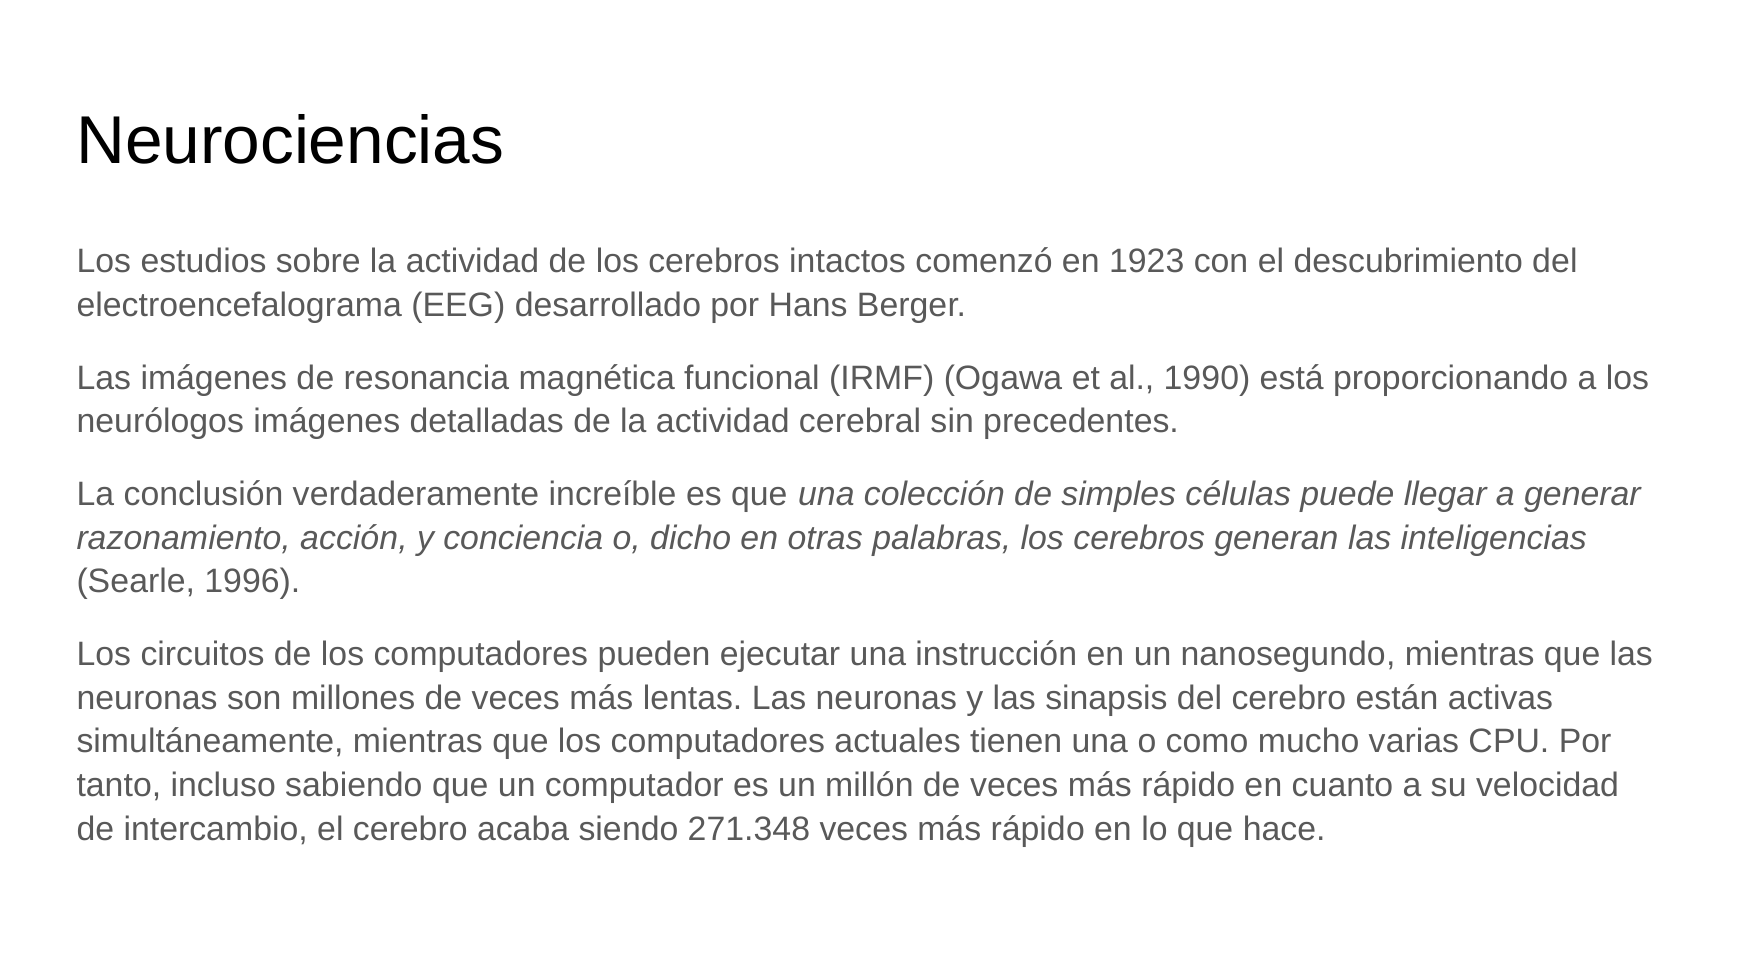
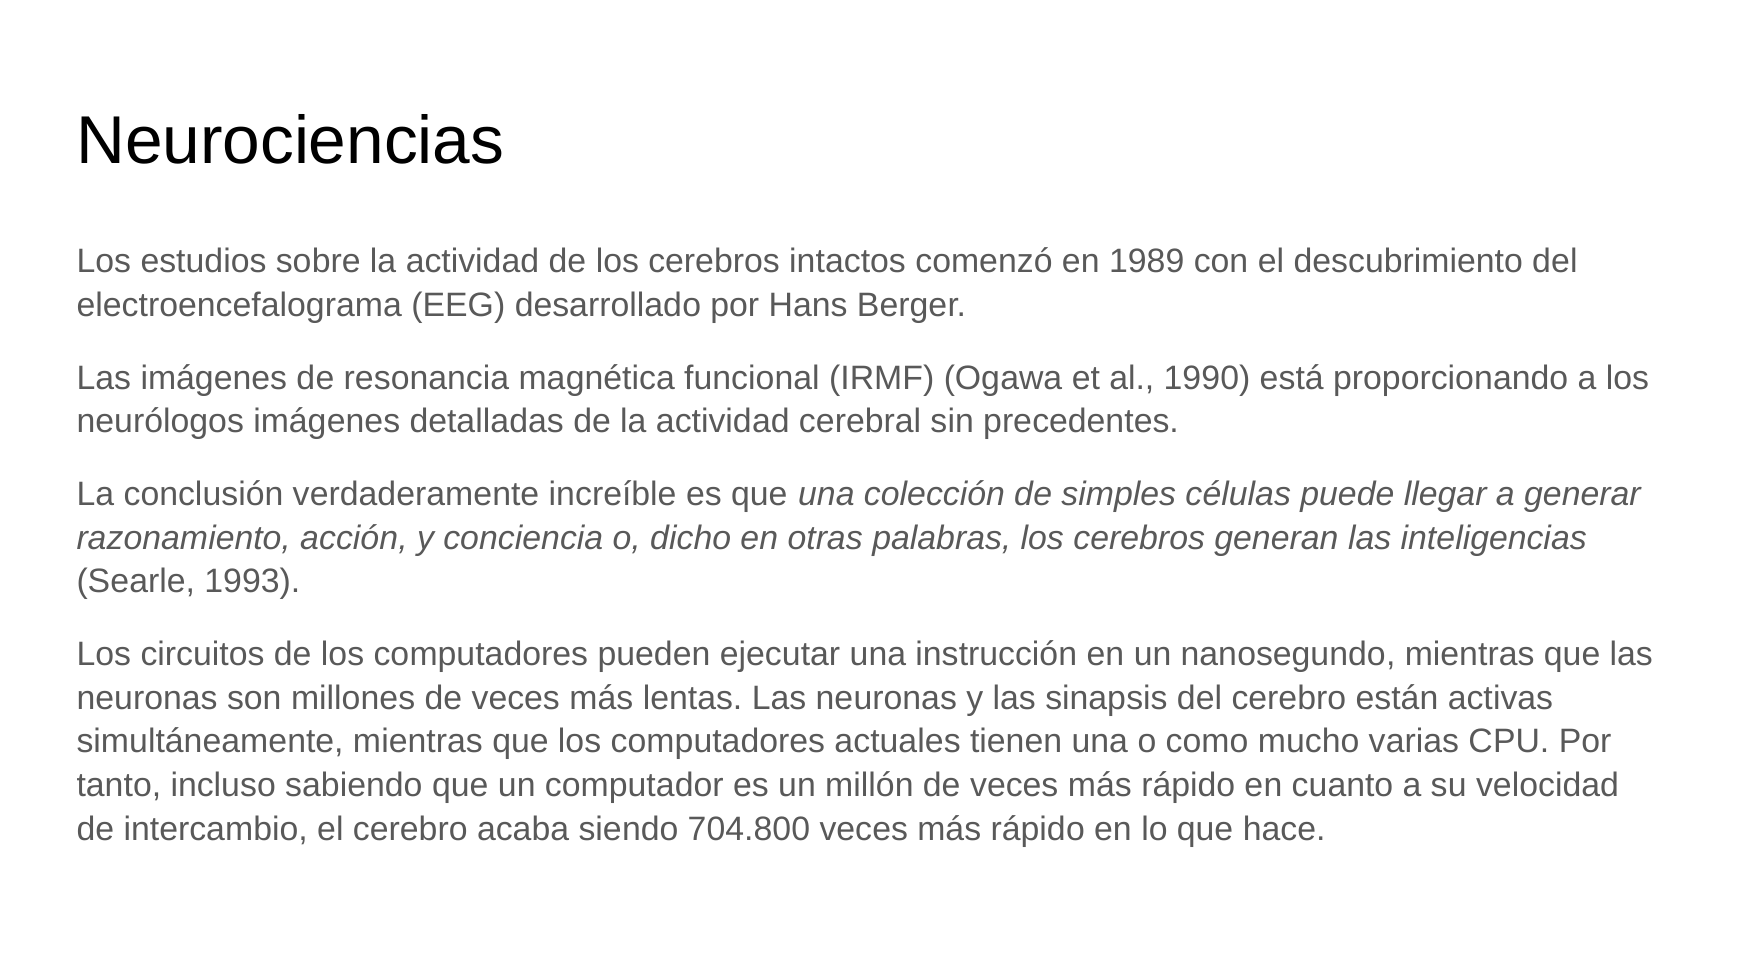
1923: 1923 -> 1989 (1147, 262)
1996: 1996 -> 1993 (252, 581)
271.348: 271.348 -> 704.800 (749, 829)
